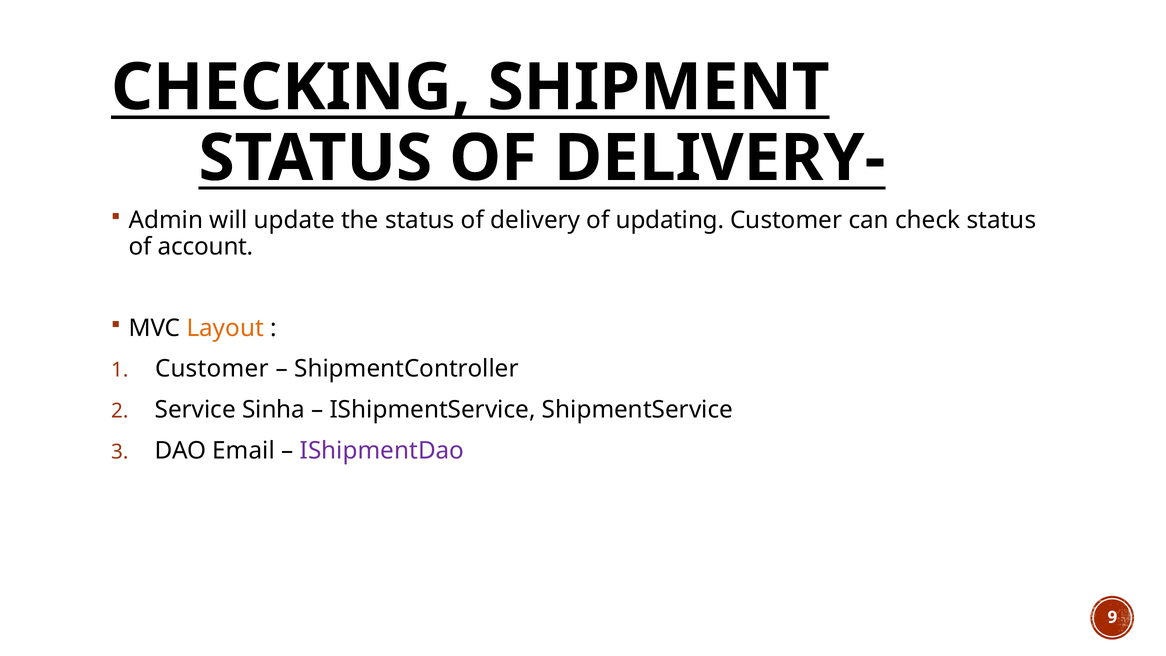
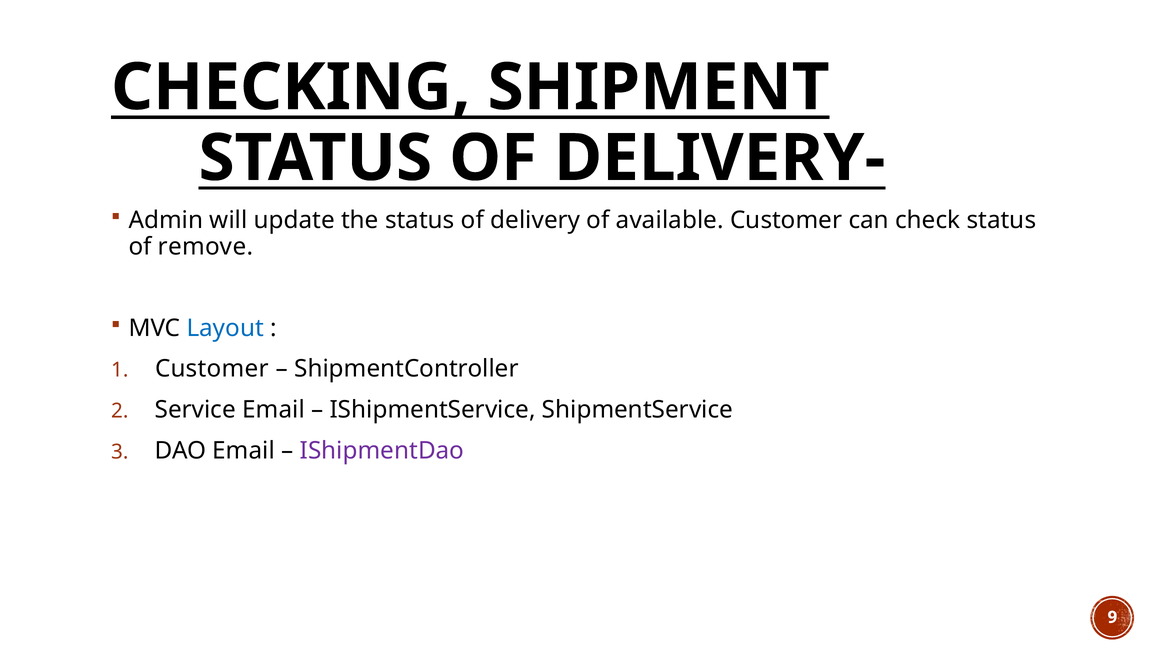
updating: updating -> available (670, 220)
account: account -> remove (205, 246)
Layout colour: orange -> blue (225, 328)
Service Sinha: Sinha -> Email (274, 410)
